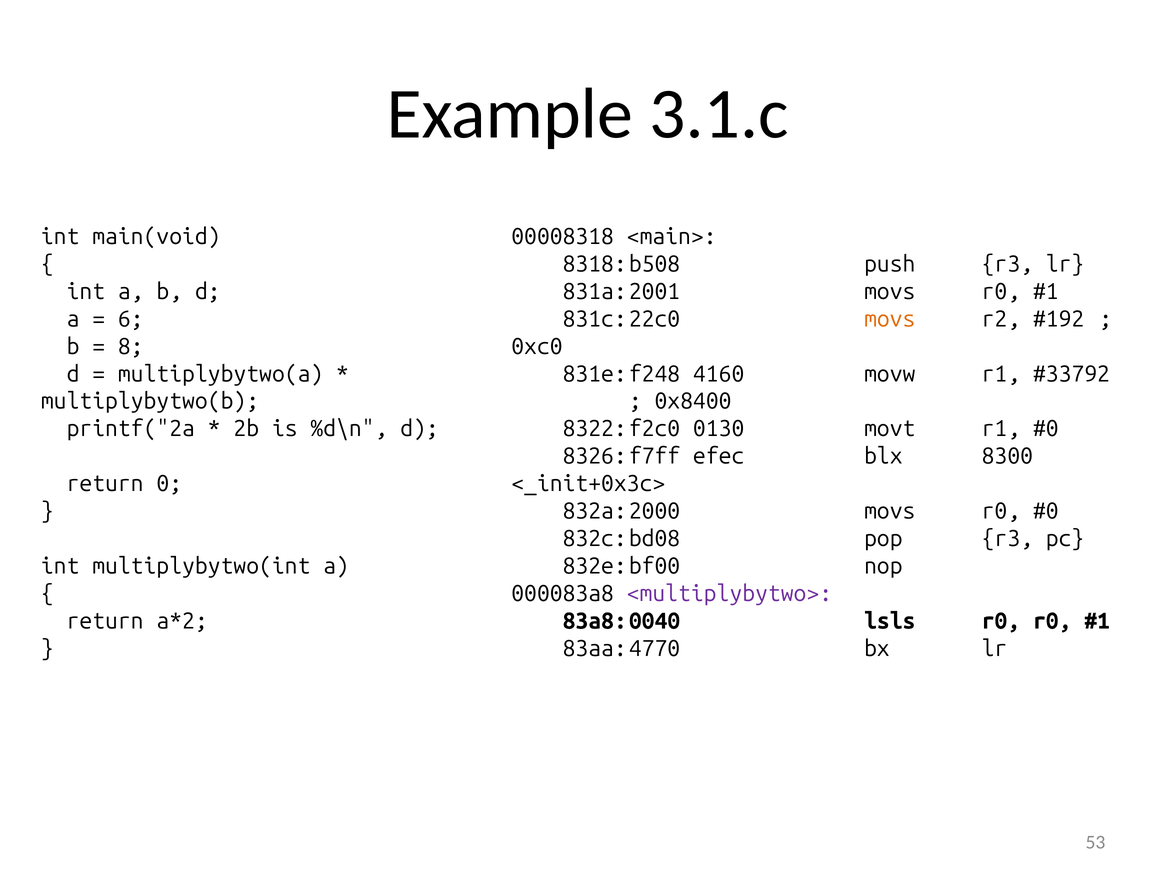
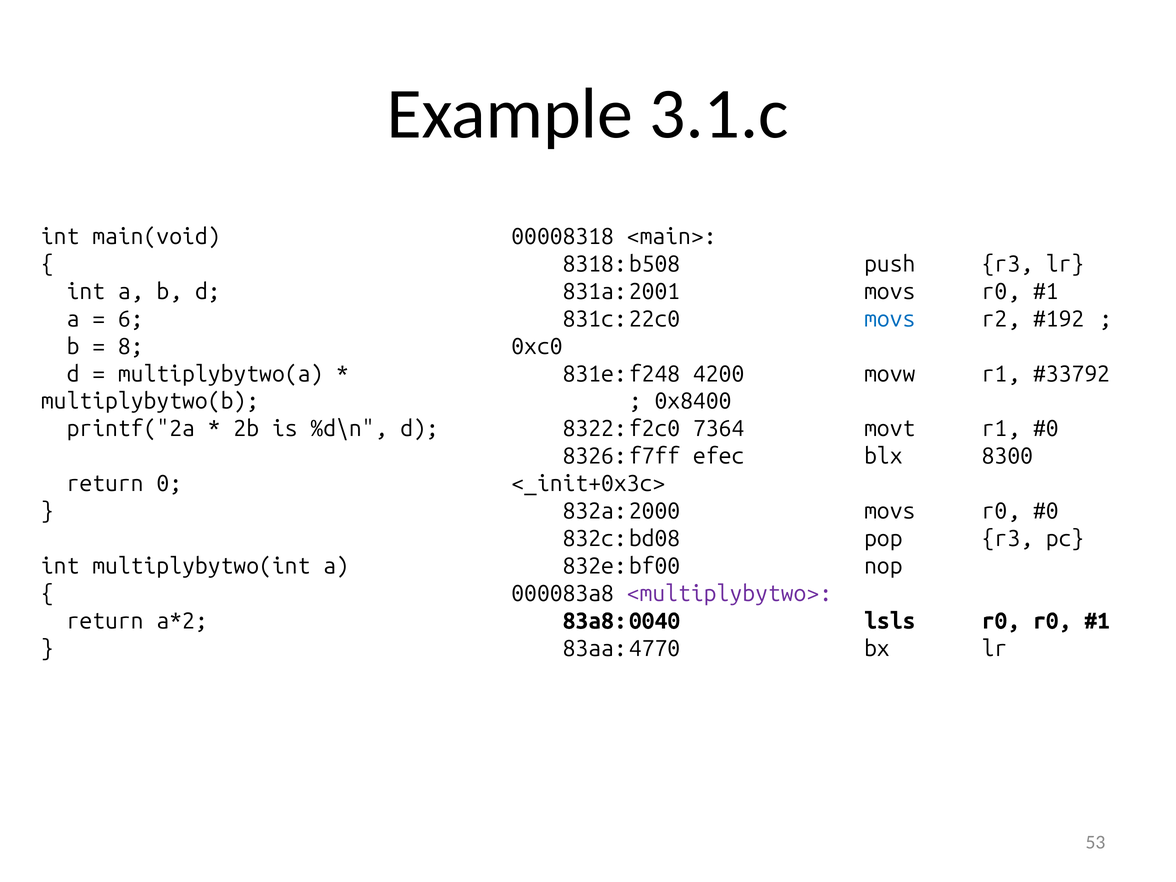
movs colour: orange -> blue (890, 319)
4160: 4160 -> 4200 (719, 374)
0130: 0130 -> 7364 (719, 429)
